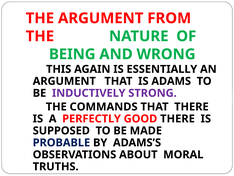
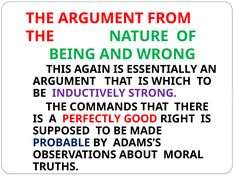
ADAMS: ADAMS -> WHICH (171, 81)
GOOD THERE: THERE -> RIGHT (178, 118)
